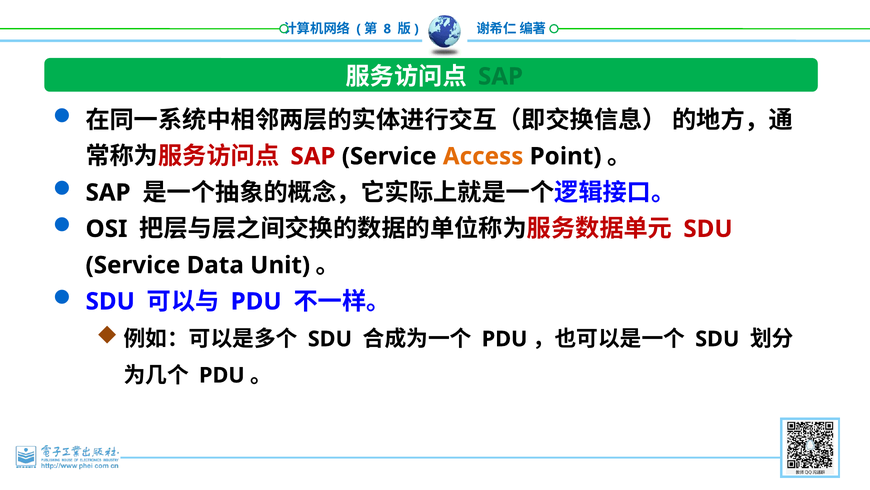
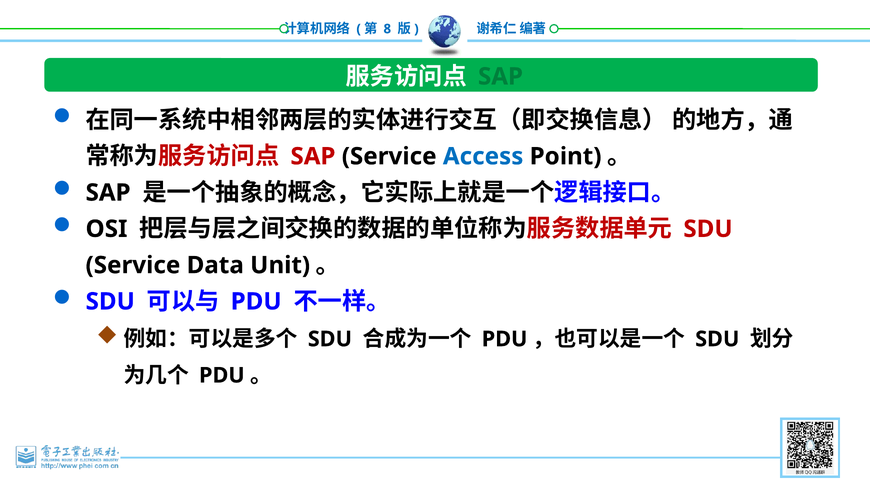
Access colour: orange -> blue (483, 156)
